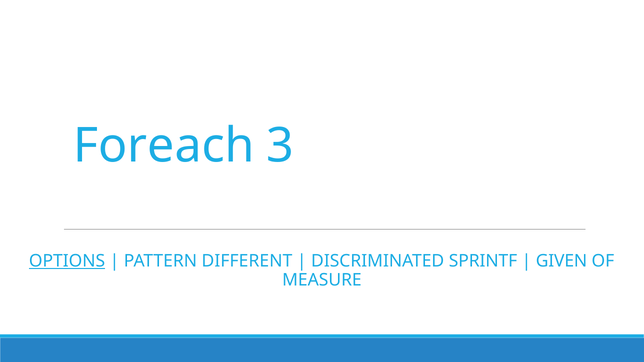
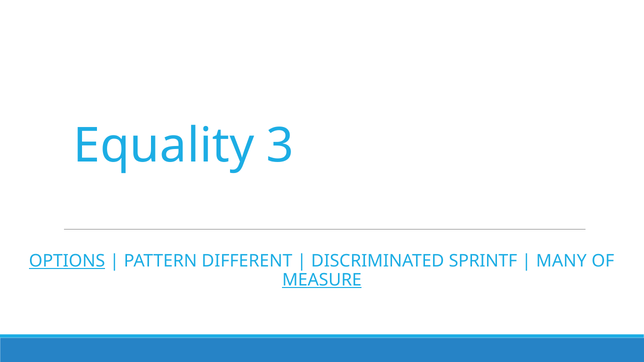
Foreach: Foreach -> Equality (164, 146)
GIVEN: GIVEN -> MANY (561, 261)
MEASURE underline: none -> present (322, 280)
